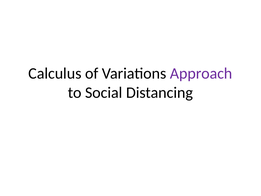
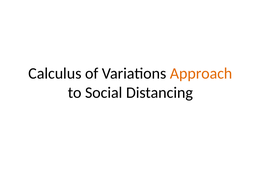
Approach colour: purple -> orange (201, 73)
